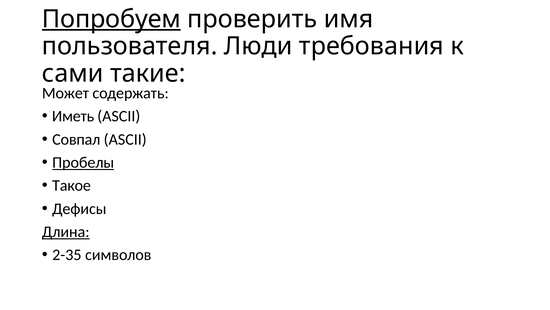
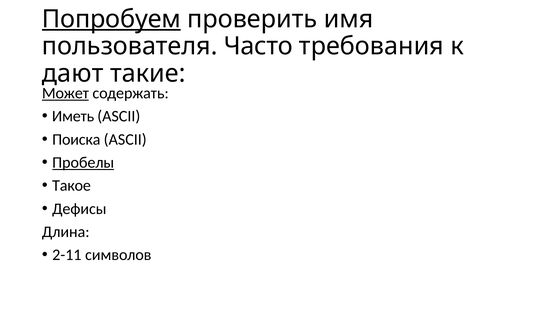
Люди: Люди -> Часто (258, 46)
сами: сами -> дают (73, 73)
Может underline: none -> present (65, 93)
Совпал: Совпал -> Поиска (76, 139)
Длина underline: present -> none (66, 231)
2-35: 2-35 -> 2-11 (67, 254)
